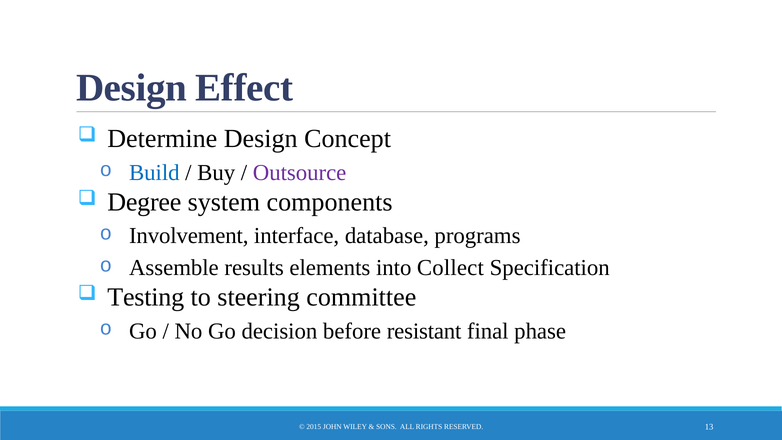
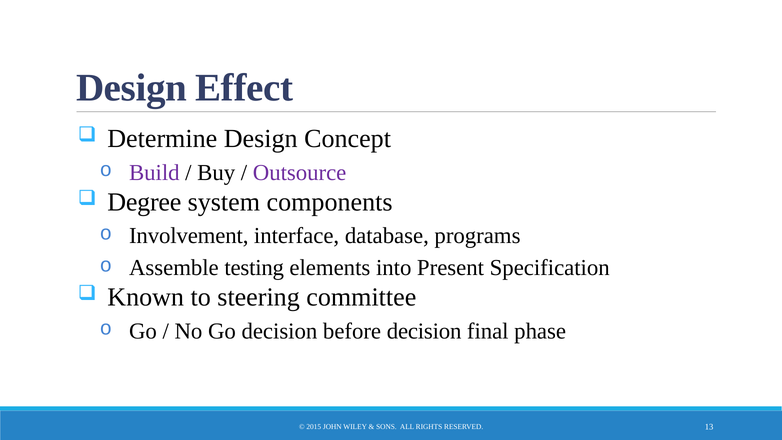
Build colour: blue -> purple (154, 172)
results: results -> testing (254, 268)
Collect: Collect -> Present (451, 268)
Testing: Testing -> Known (146, 297)
before resistant: resistant -> decision (424, 331)
